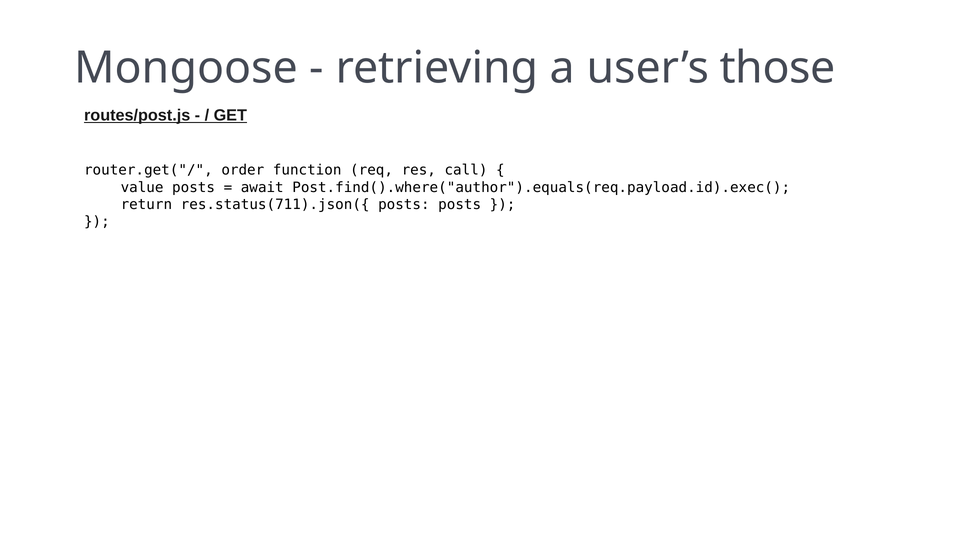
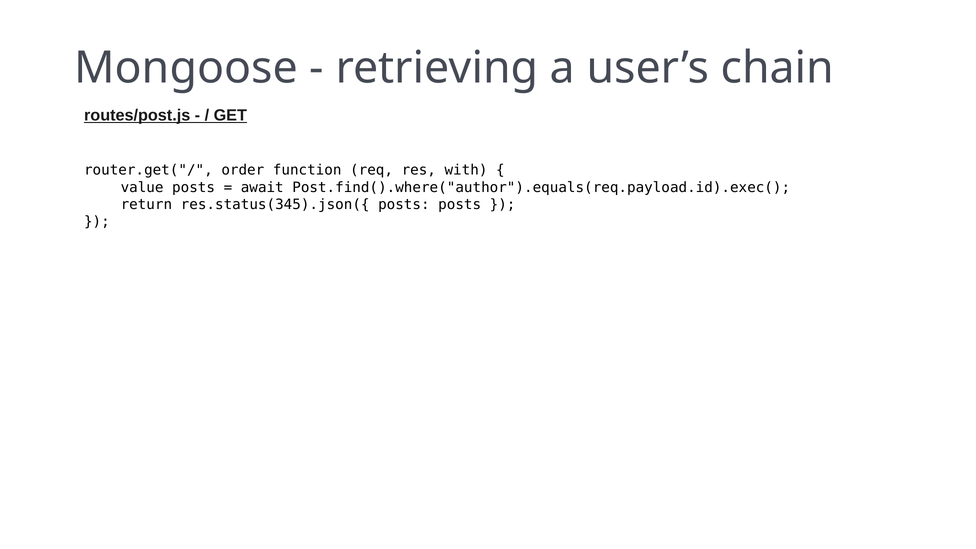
those: those -> chain (777, 68)
call: call -> with (466, 170)
res.status(711).json({: res.status(711).json({ -> res.status(345).json({ (275, 204)
